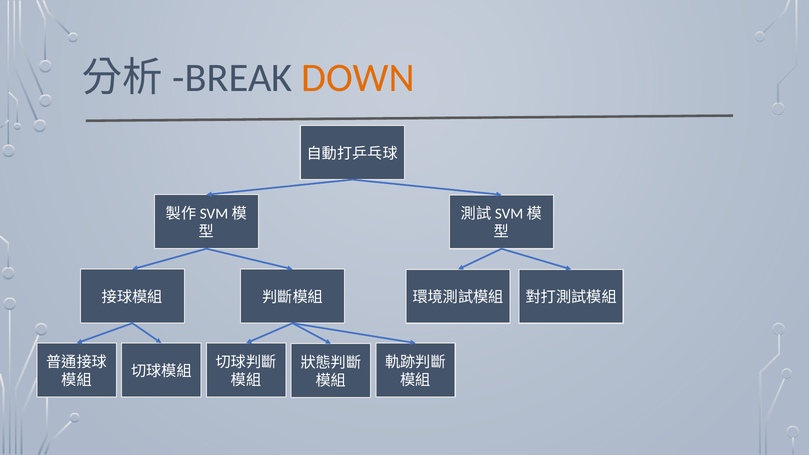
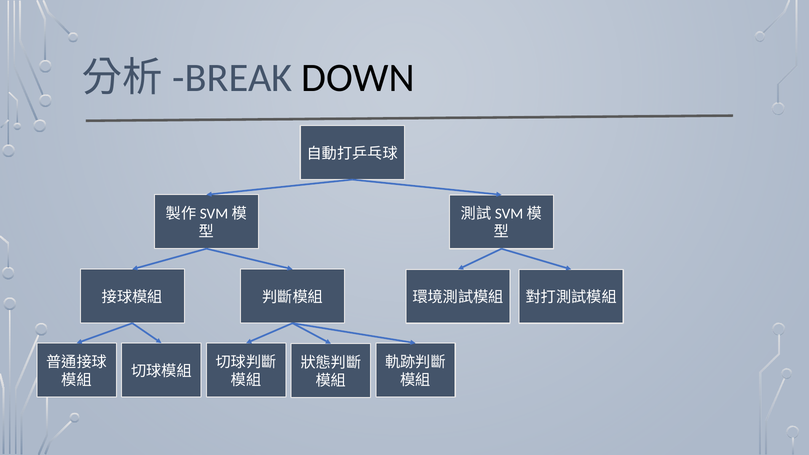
DOWN colour: orange -> black (358, 78)
